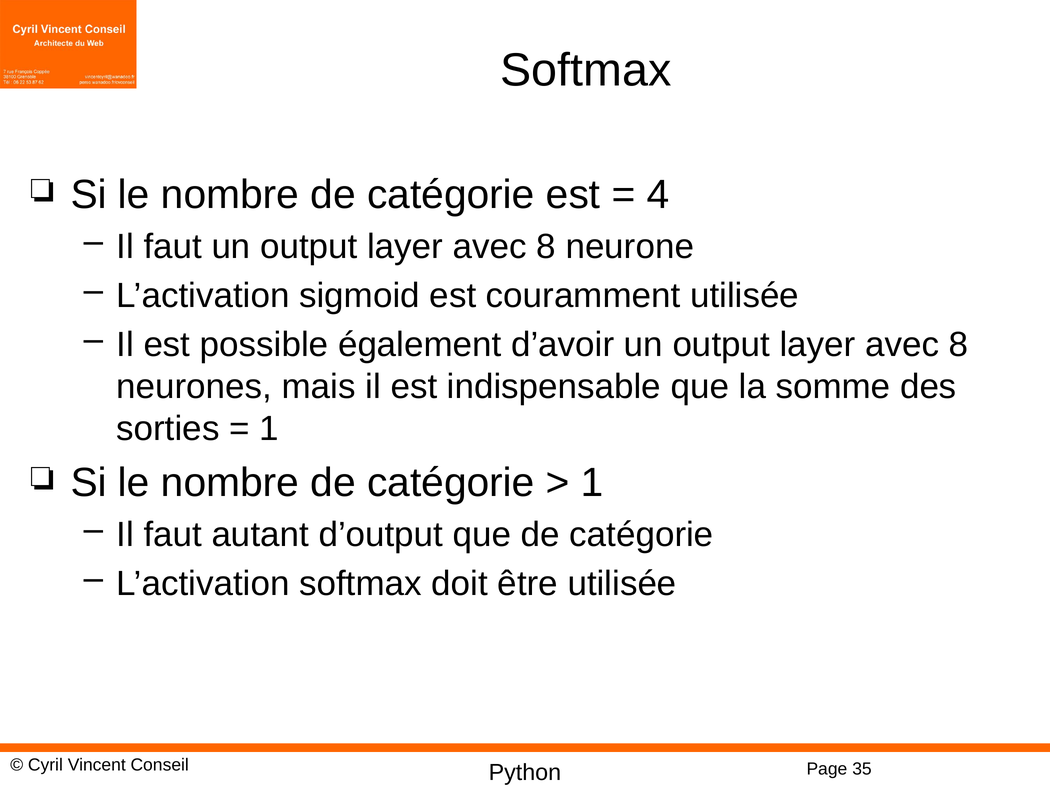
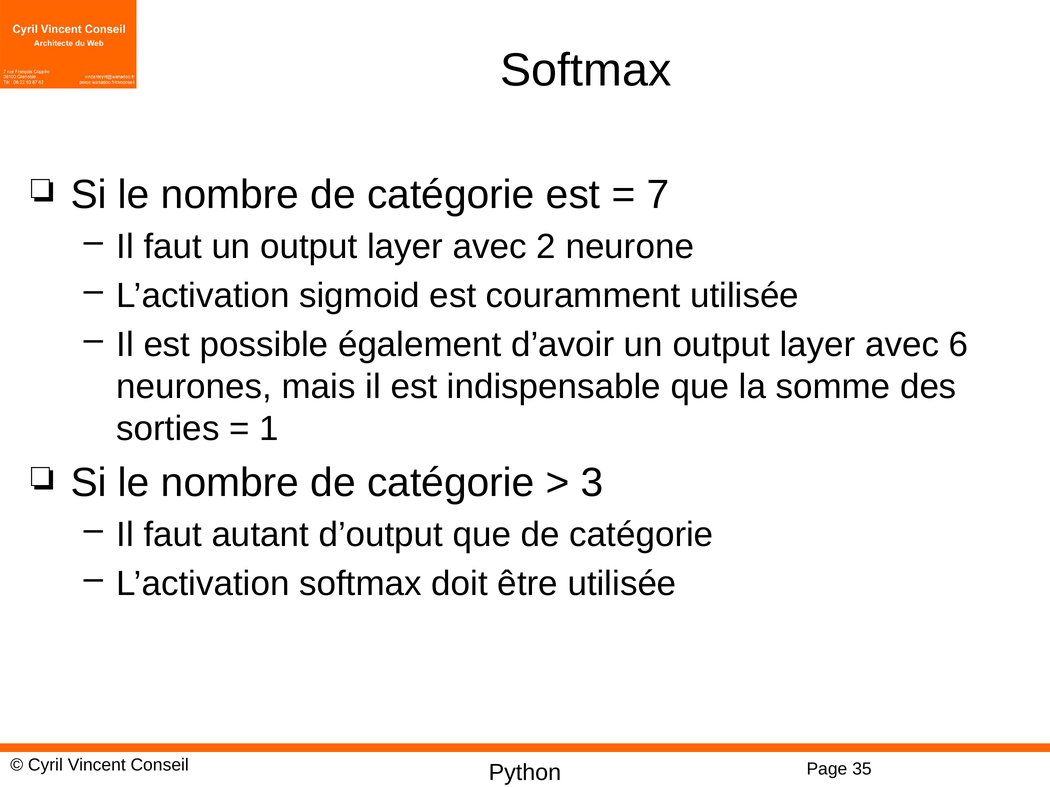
4: 4 -> 7 (658, 195)
8: 8 -> 2 (546, 247)
8: 8 -> 6 (959, 345)
1: 1 -> 3 (592, 483)
